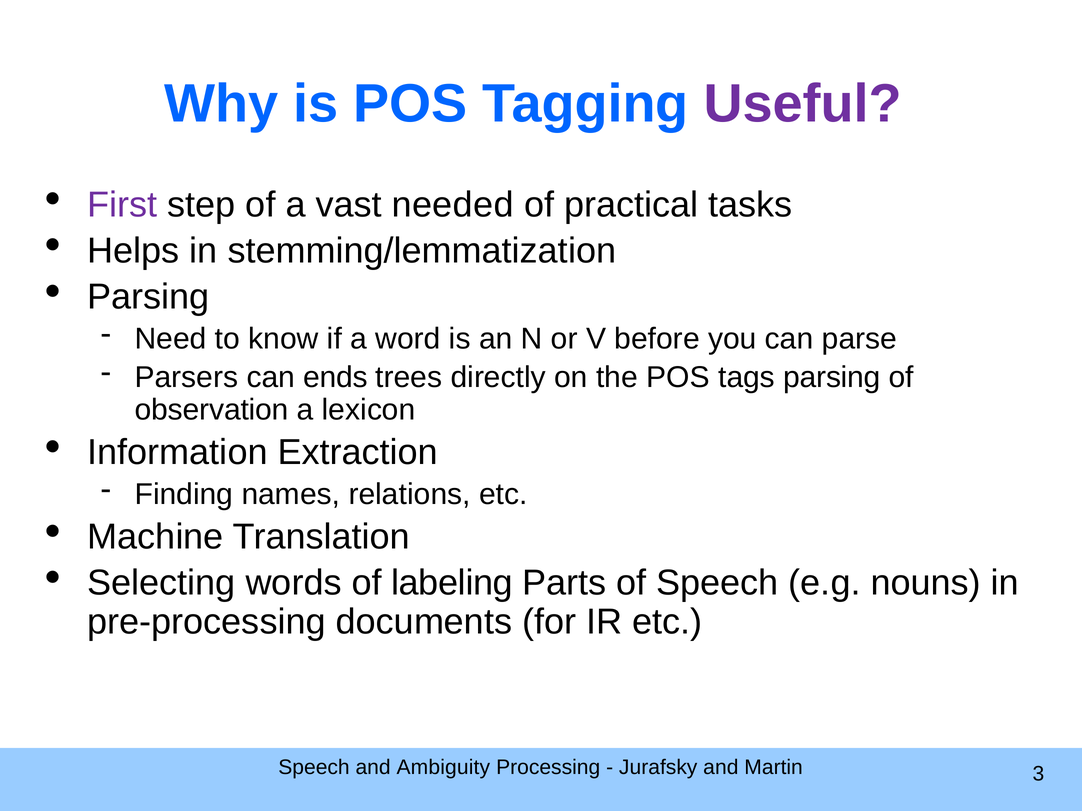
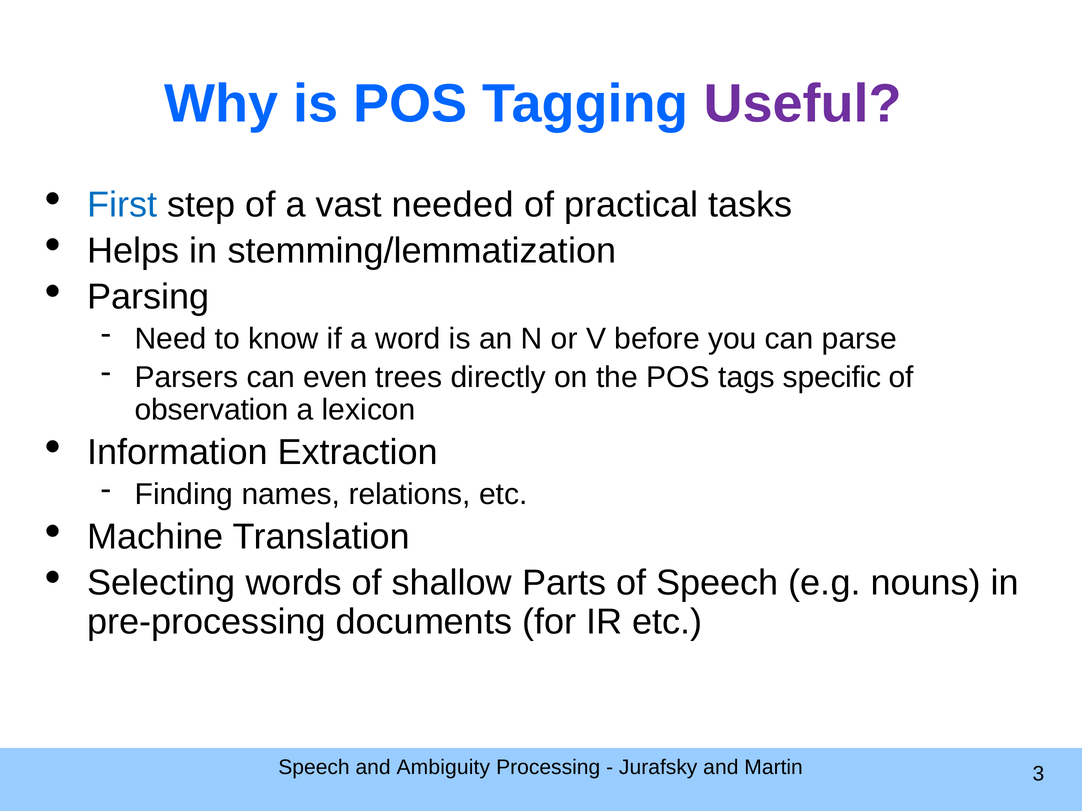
First colour: purple -> blue (122, 205)
ends: ends -> even (335, 377)
tags parsing: parsing -> specific (832, 377)
labeling: labeling -> shallow (452, 583)
